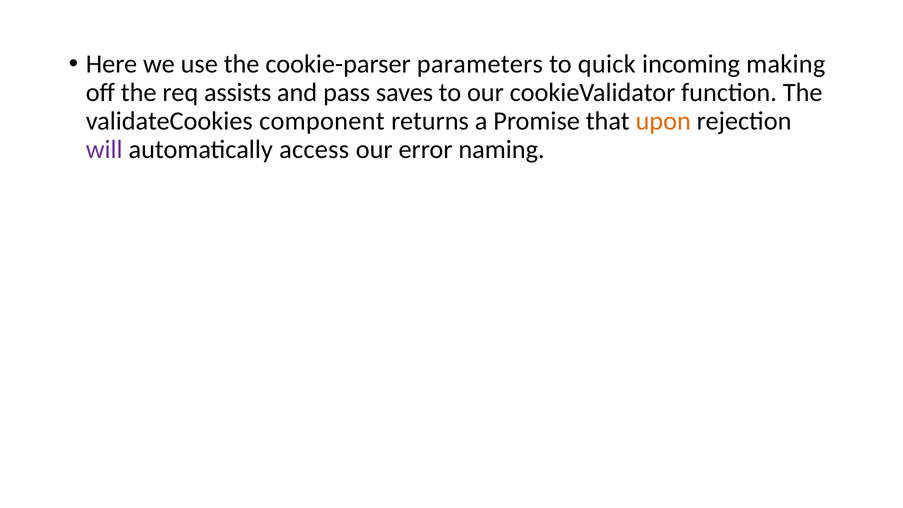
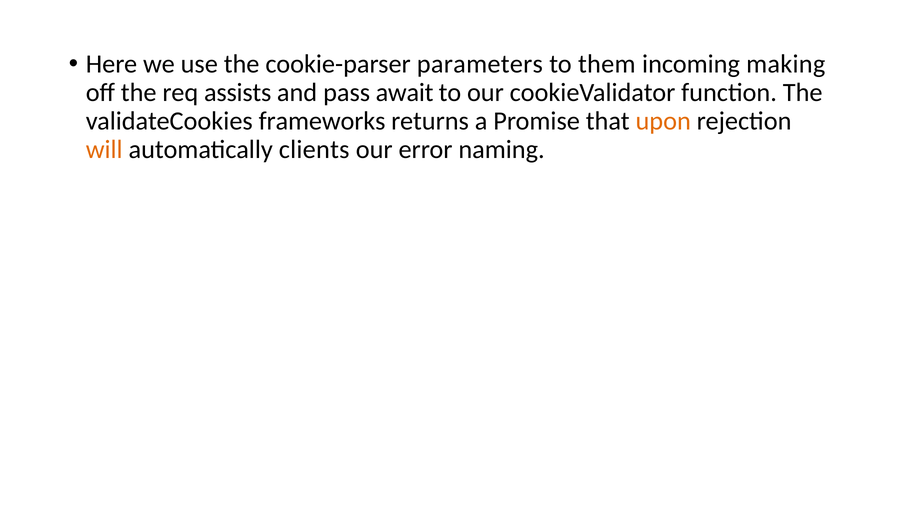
quick: quick -> them (607, 64)
saves: saves -> await (405, 93)
component: component -> frameworks (322, 121)
will colour: purple -> orange (104, 150)
access: access -> clients (314, 150)
